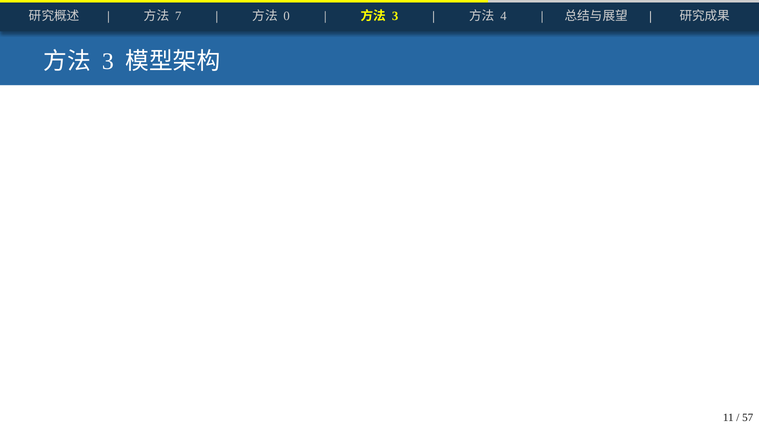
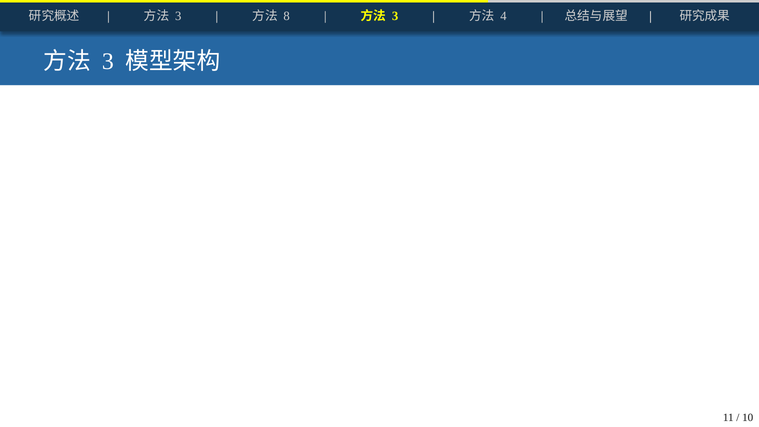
7: 7 -> 3 (178, 16)
0: 0 -> 8 (287, 16)
57: 57 -> 10 (748, 418)
